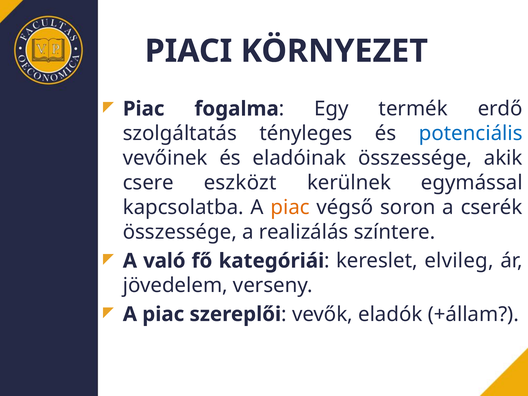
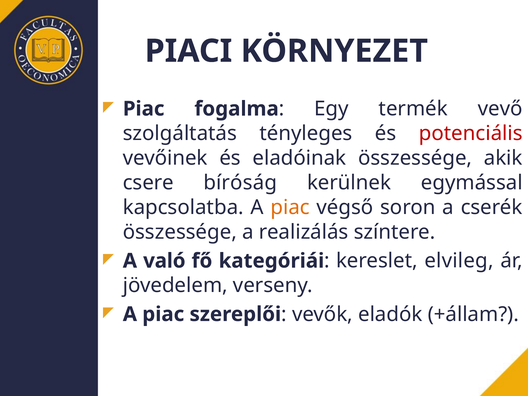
erdő: erdő -> vevő (500, 109)
potenciális colour: blue -> red (471, 133)
eszközt: eszközt -> bíróság (240, 183)
